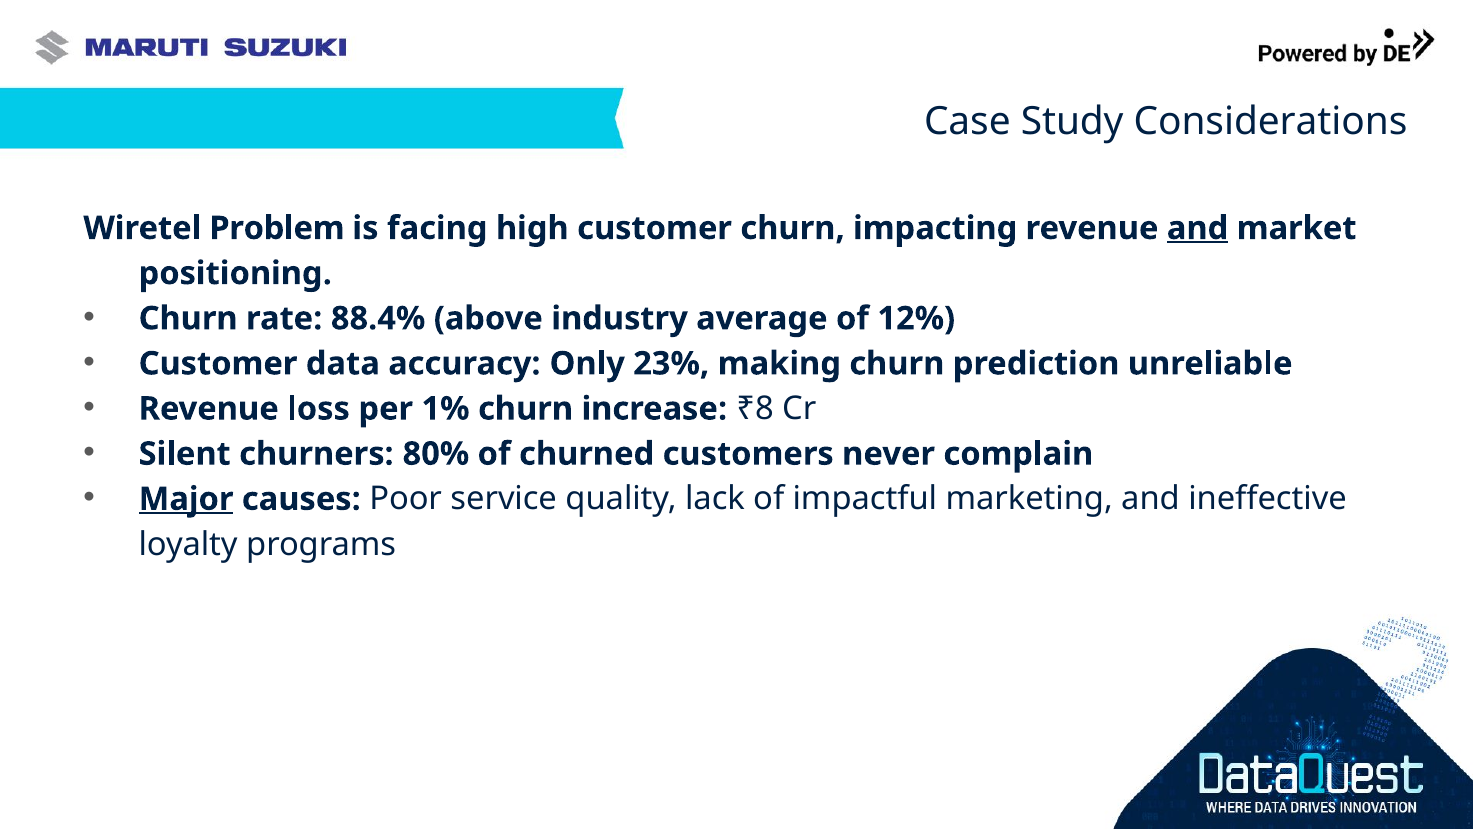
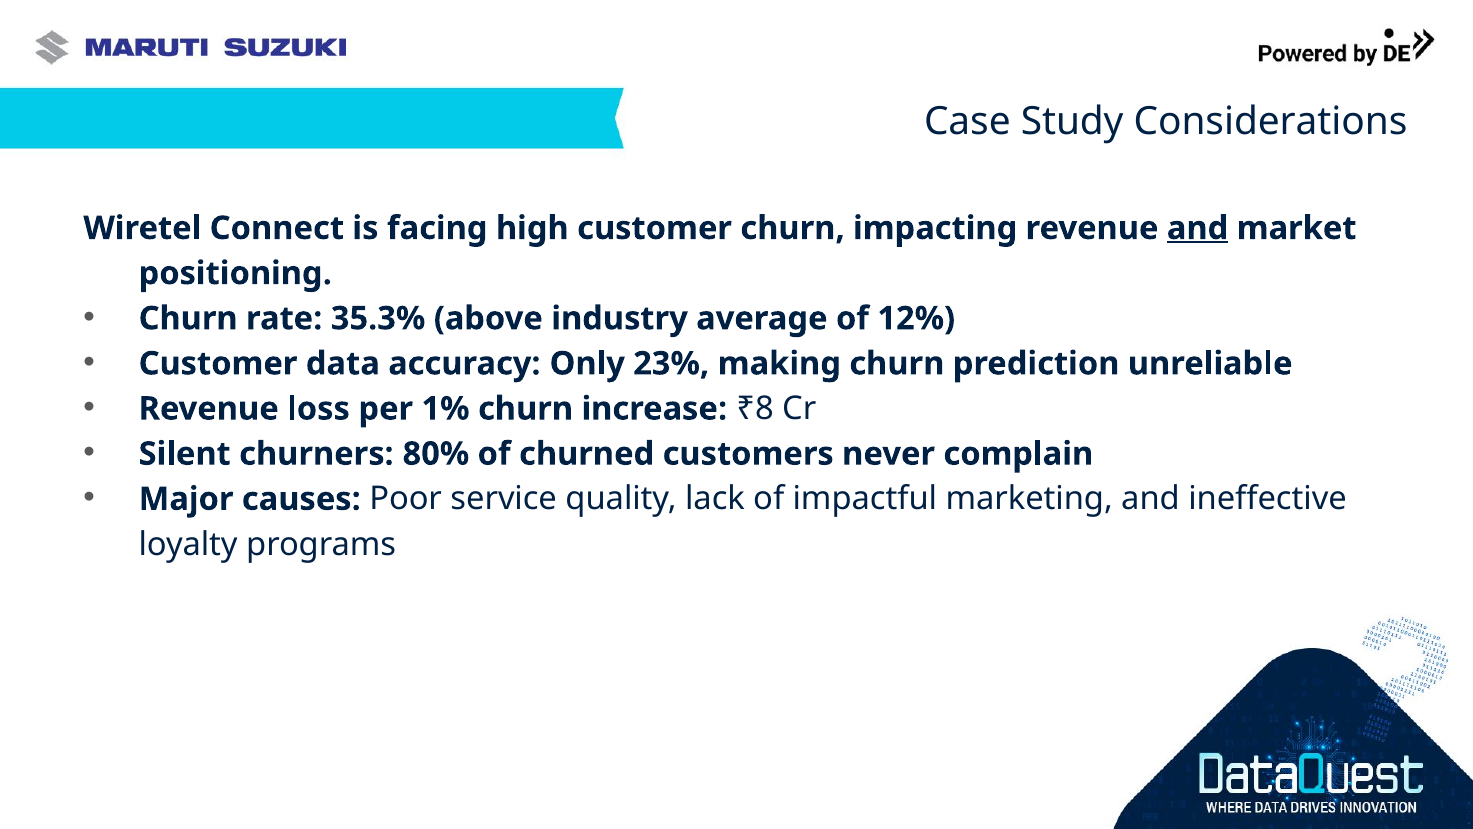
Problem: Problem -> Connect (277, 228)
88.4%: 88.4% -> 35.3% (378, 318)
Major underline: present -> none (186, 499)
